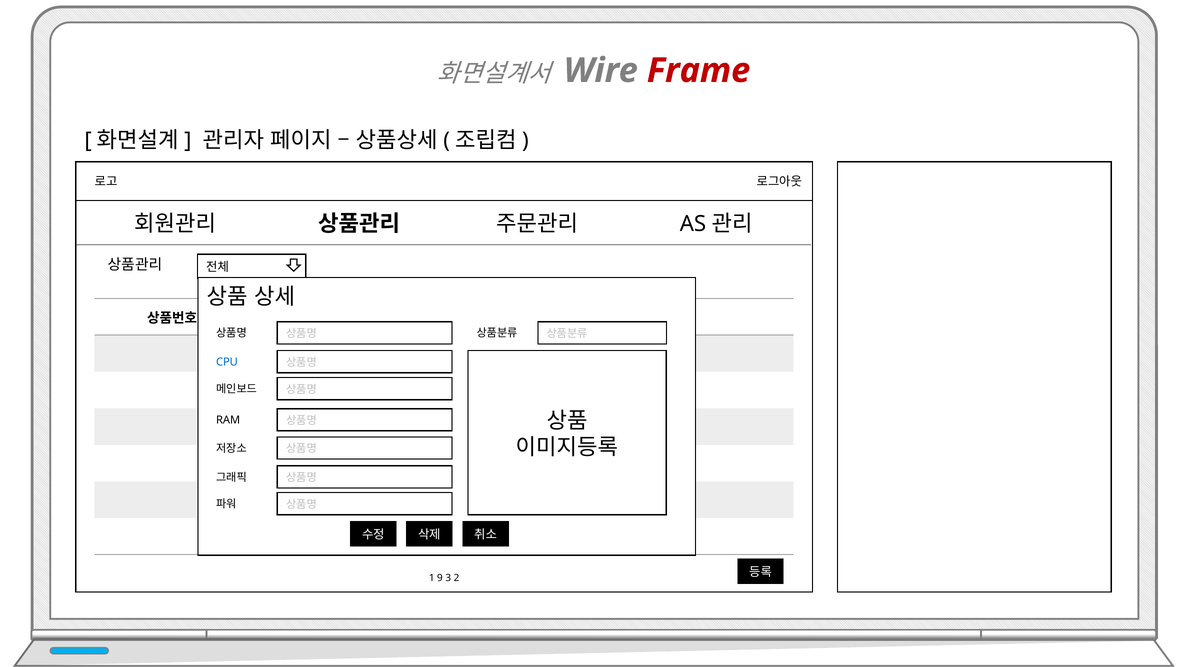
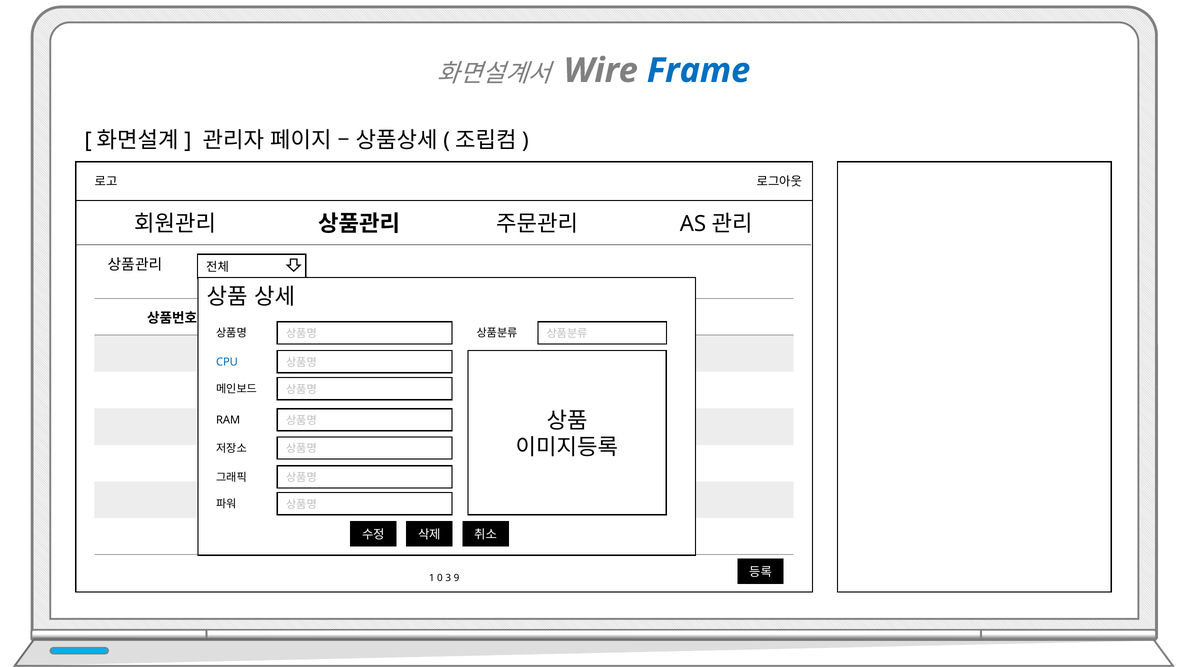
Frame colour: red -> blue (699, 71)
9: 9 -> 0 (440, 579)
2: 2 -> 9 (456, 579)
